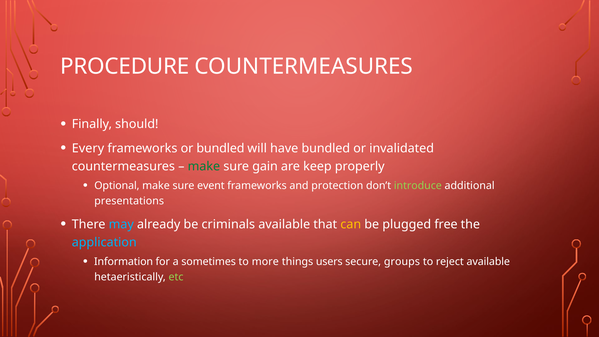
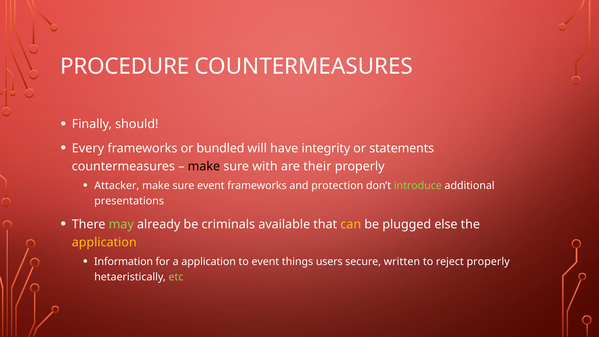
have bundled: bundled -> integrity (326, 148)
invalidated: invalidated -> statements (402, 148)
make colour: green -> black (204, 166)
gain: gain -> with (265, 166)
keep: keep -> their (317, 166)
Optional: Optional -> Attacker (117, 186)
may colour: light blue -> light green (121, 224)
free: free -> else (446, 224)
application colour: light blue -> yellow (104, 242)
a sometimes: sometimes -> application (209, 262)
to more: more -> event (265, 262)
groups: groups -> written (402, 262)
reject available: available -> properly (488, 262)
